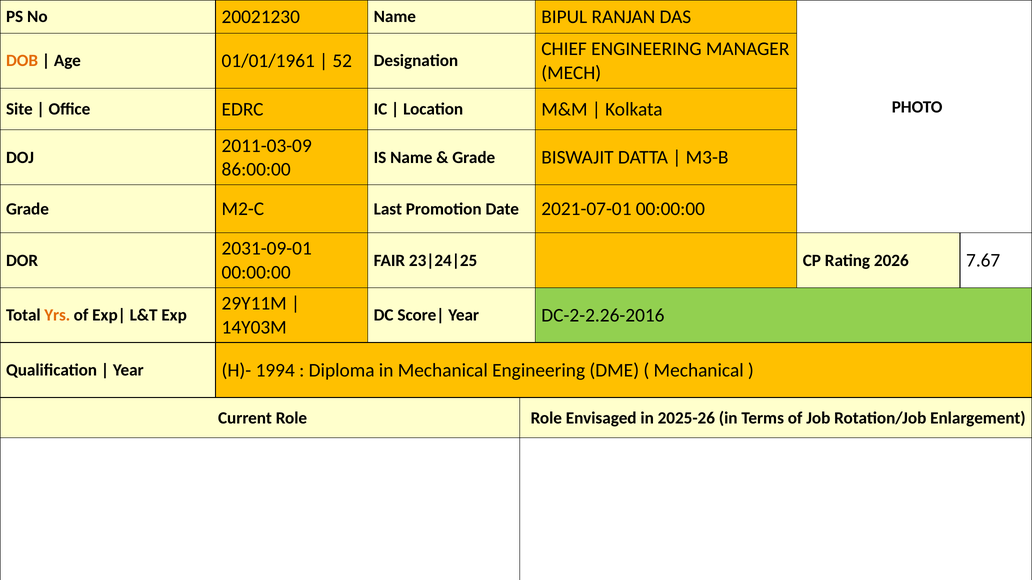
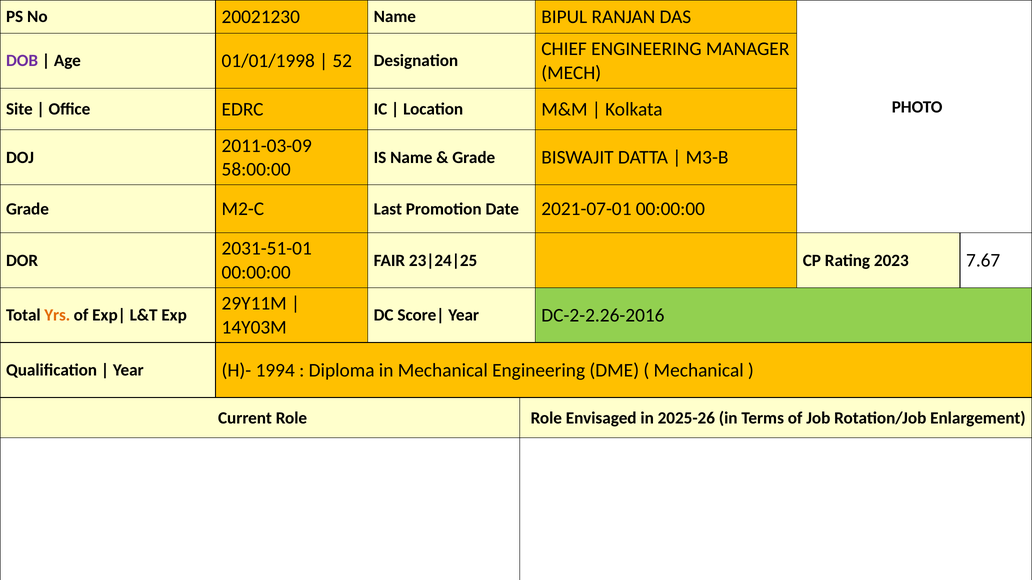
DOB colour: orange -> purple (22, 61)
01/01/1961: 01/01/1961 -> 01/01/1998 (268, 61)
86:00:00: 86:00:00 -> 58:00:00 (256, 170)
2031-09-01: 2031-09-01 -> 2031-51-01 (267, 249)
2026: 2026 -> 2023 (891, 261)
